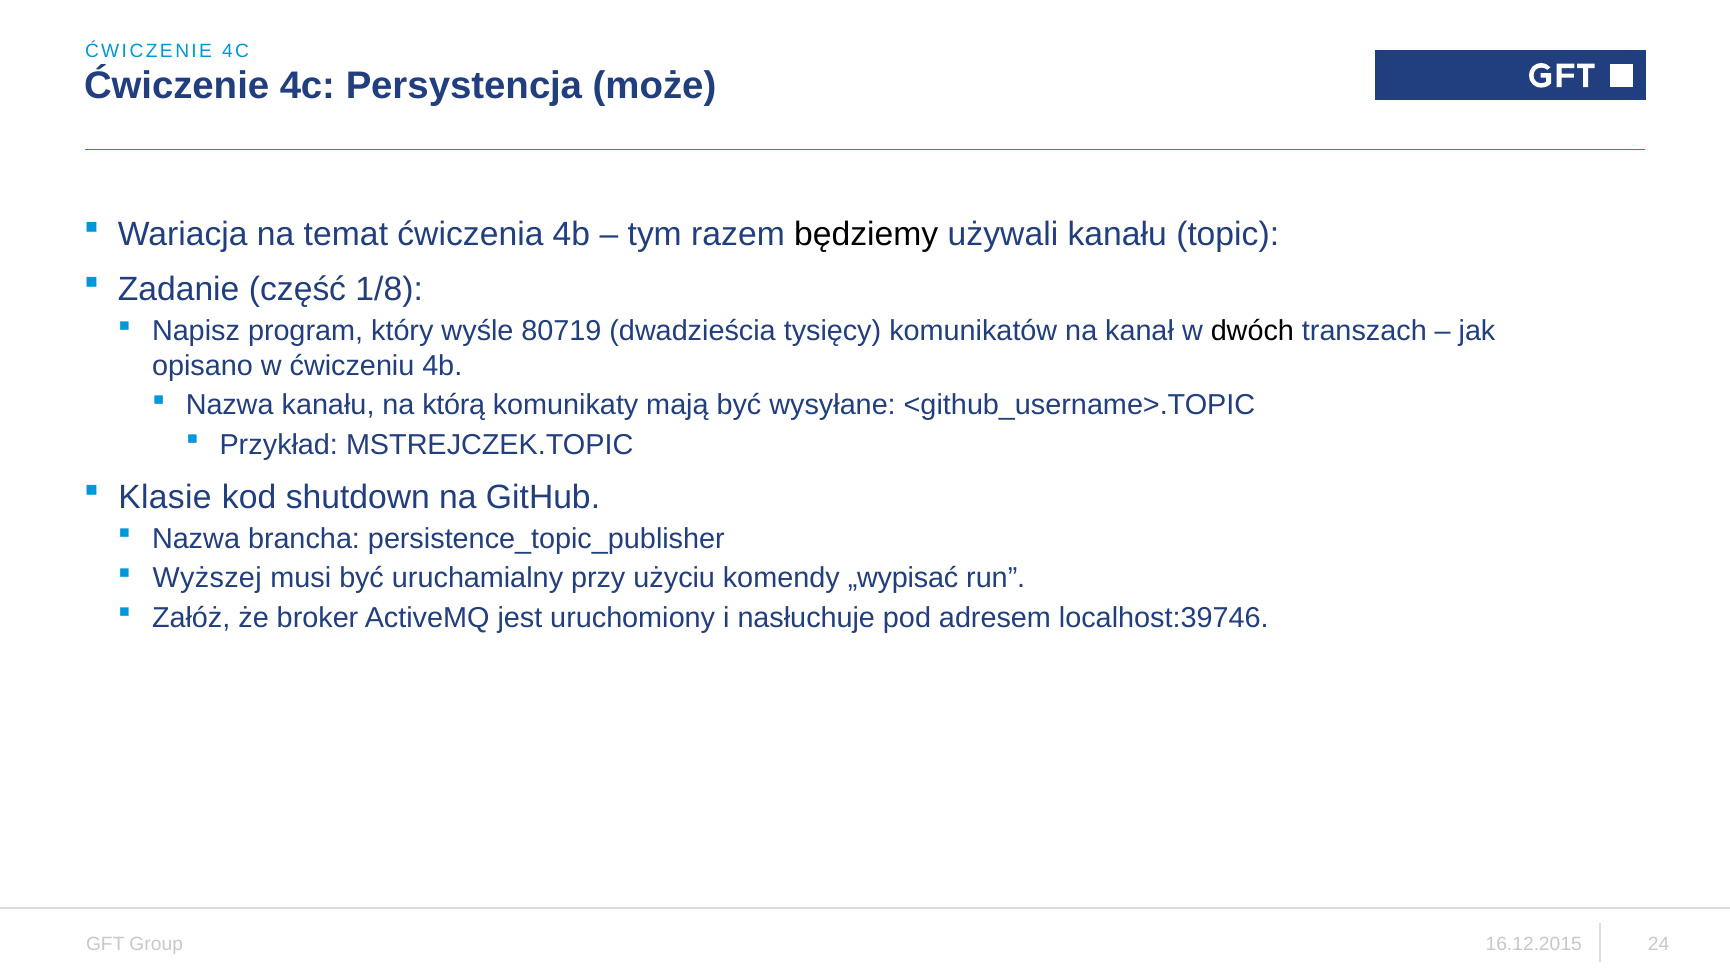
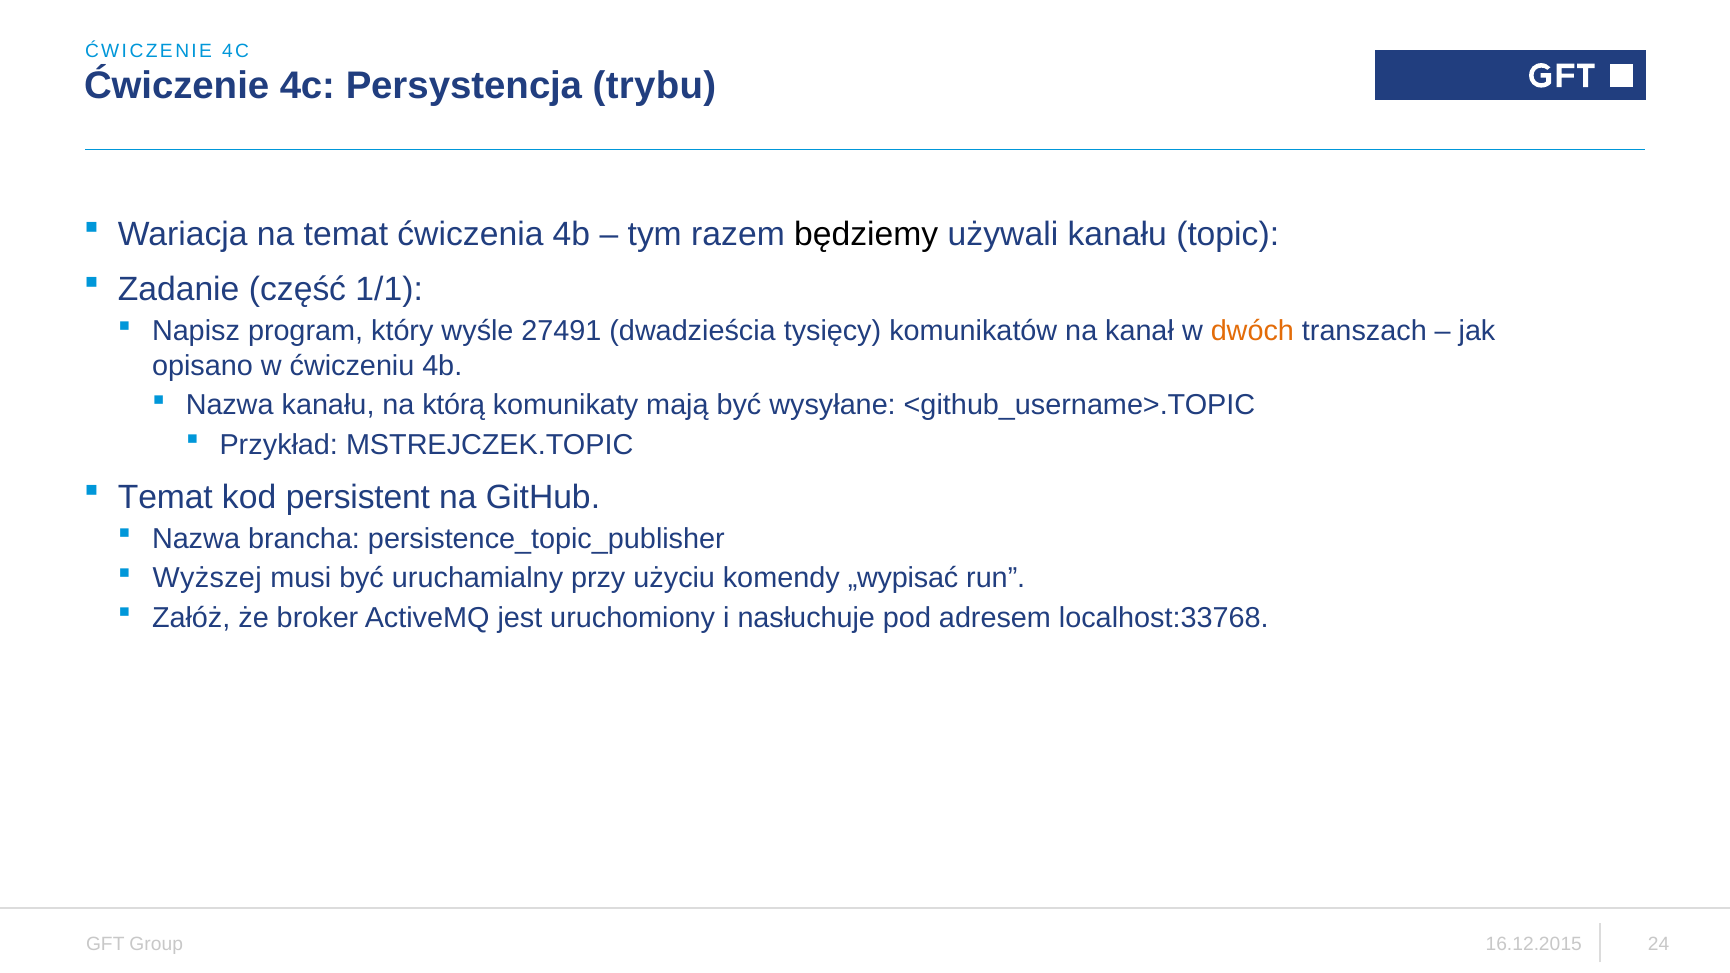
może: może -> trybu (654, 86)
1/8: 1/8 -> 1/1 (389, 289)
80719: 80719 -> 27491 (561, 331)
dwóch colour: black -> orange (1252, 331)
Klasie: Klasie -> Temat (165, 497)
shutdown: shutdown -> persistent (358, 497)
localhost:39746: localhost:39746 -> localhost:33768 (1164, 618)
